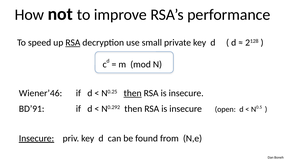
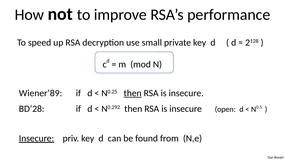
RSA underline: present -> none (73, 43)
Wiener’46: Wiener’46 -> Wiener’89 (41, 93)
BD’91: BD’91 -> BD’28 (32, 109)
